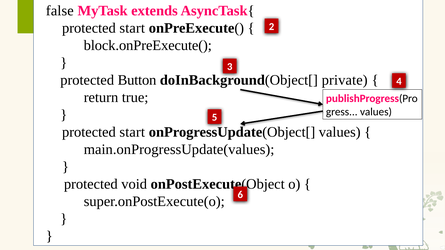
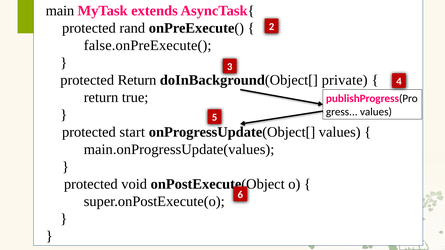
false: false -> main (60, 11)
start: start -> rand (132, 28)
block.onPreExecute(: block.onPreExecute( -> false.onPreExecute( (148, 45)
protected Button: Button -> Return (137, 80)
